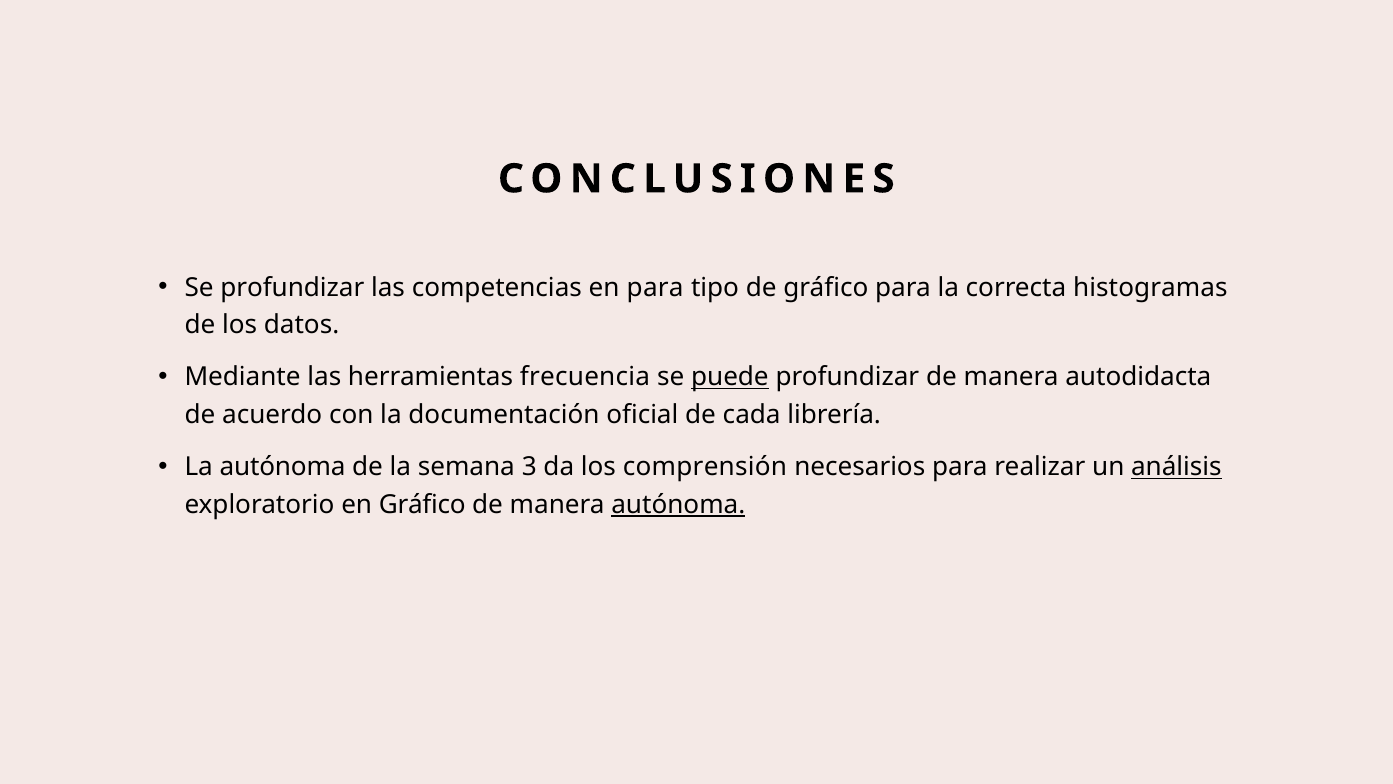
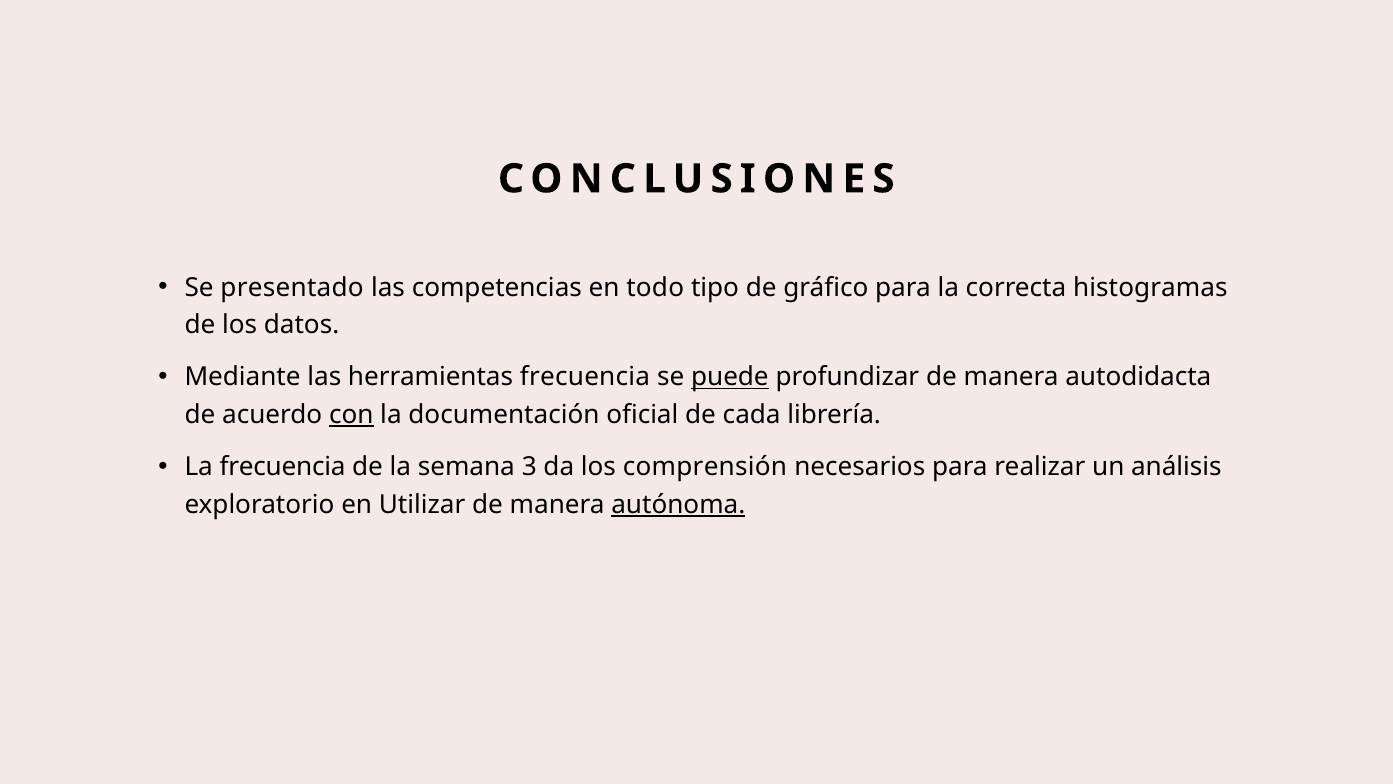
Se profundizar: profundizar -> presentado (292, 287)
en para: para -> todo (655, 287)
con underline: none -> present (351, 415)
La autónoma: autónoma -> frecuencia (283, 467)
análisis underline: present -> none (1176, 467)
en Gráfico: Gráfico -> Utilizar (422, 504)
